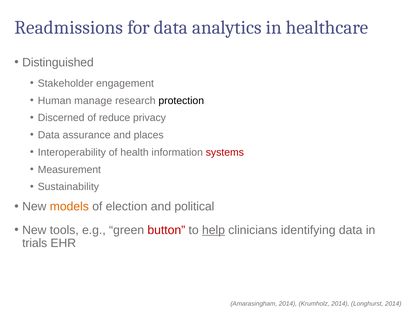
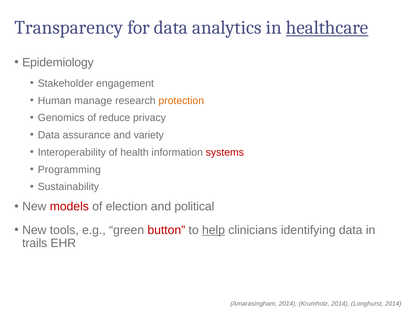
Readmissions: Readmissions -> Transparency (69, 28)
healthcare underline: none -> present (327, 28)
Distinguished: Distinguished -> Epidemiology (58, 62)
protection colour: black -> orange (181, 101)
Discerned: Discerned -> Genomics (61, 118)
places: places -> variety (149, 135)
Measurement: Measurement -> Programming (69, 170)
models colour: orange -> red (69, 207)
trials: trials -> trails (35, 243)
